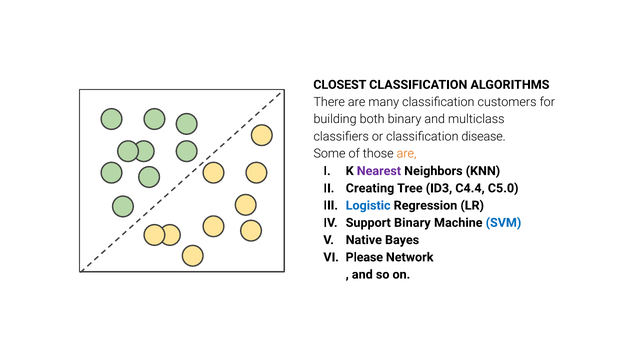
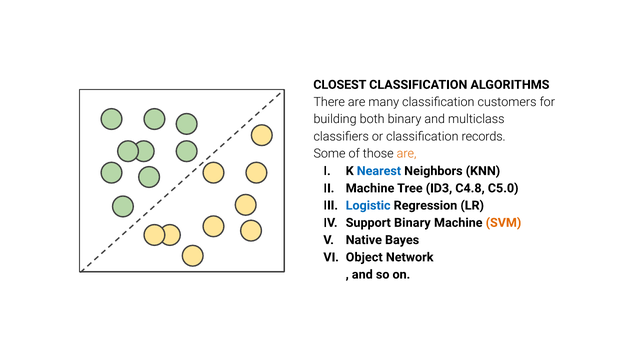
disease: disease -> records (484, 137)
Nearest colour: purple -> blue (379, 171)
Creating: Creating -> Machine (370, 188)
C4.4: C4.4 -> C4.8 (470, 188)
SVM colour: blue -> orange (503, 223)
Please: Please -> Object (364, 257)
